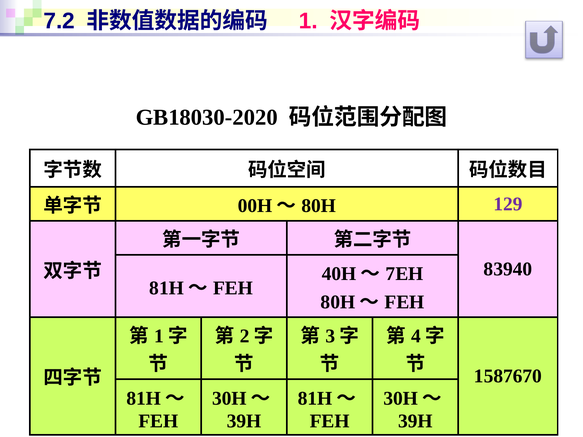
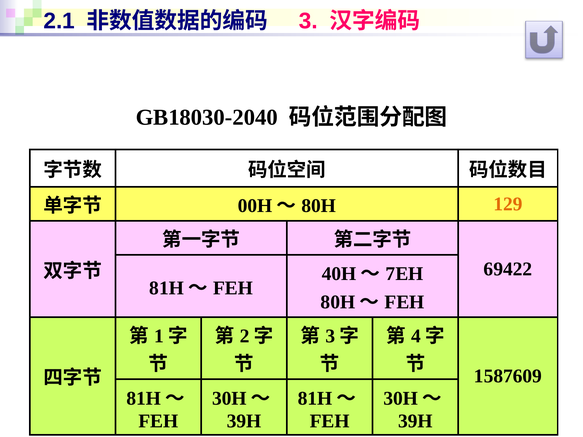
7.2: 7.2 -> 2.1 (59, 21)
1: 1 -> 3 (308, 21)
GB18030-2020: GB18030-2020 -> GB18030-2040 (207, 117)
129 colour: purple -> orange (508, 204)
83940: 83940 -> 69422 (508, 269)
1587670: 1587670 -> 1587609 (508, 376)
